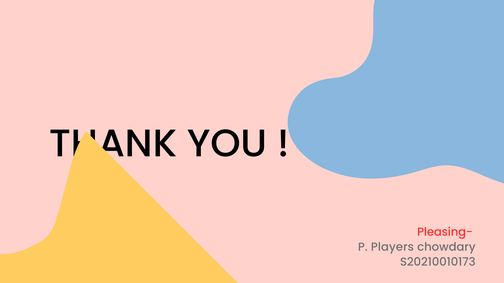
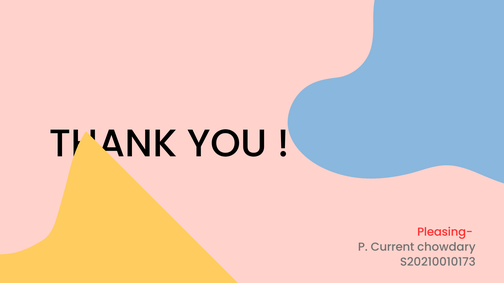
Players: Players -> Current (393, 248)
